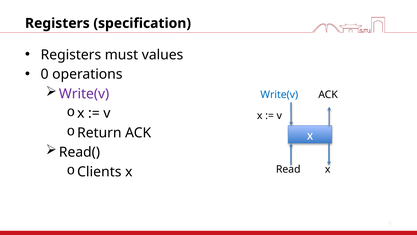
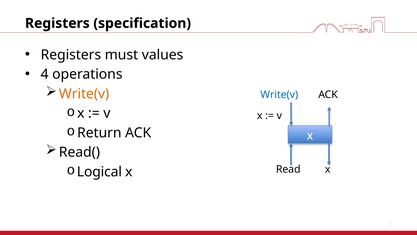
0: 0 -> 4 (45, 74)
Write(v colour: purple -> orange (84, 94)
Clients: Clients -> Logical (99, 171)
